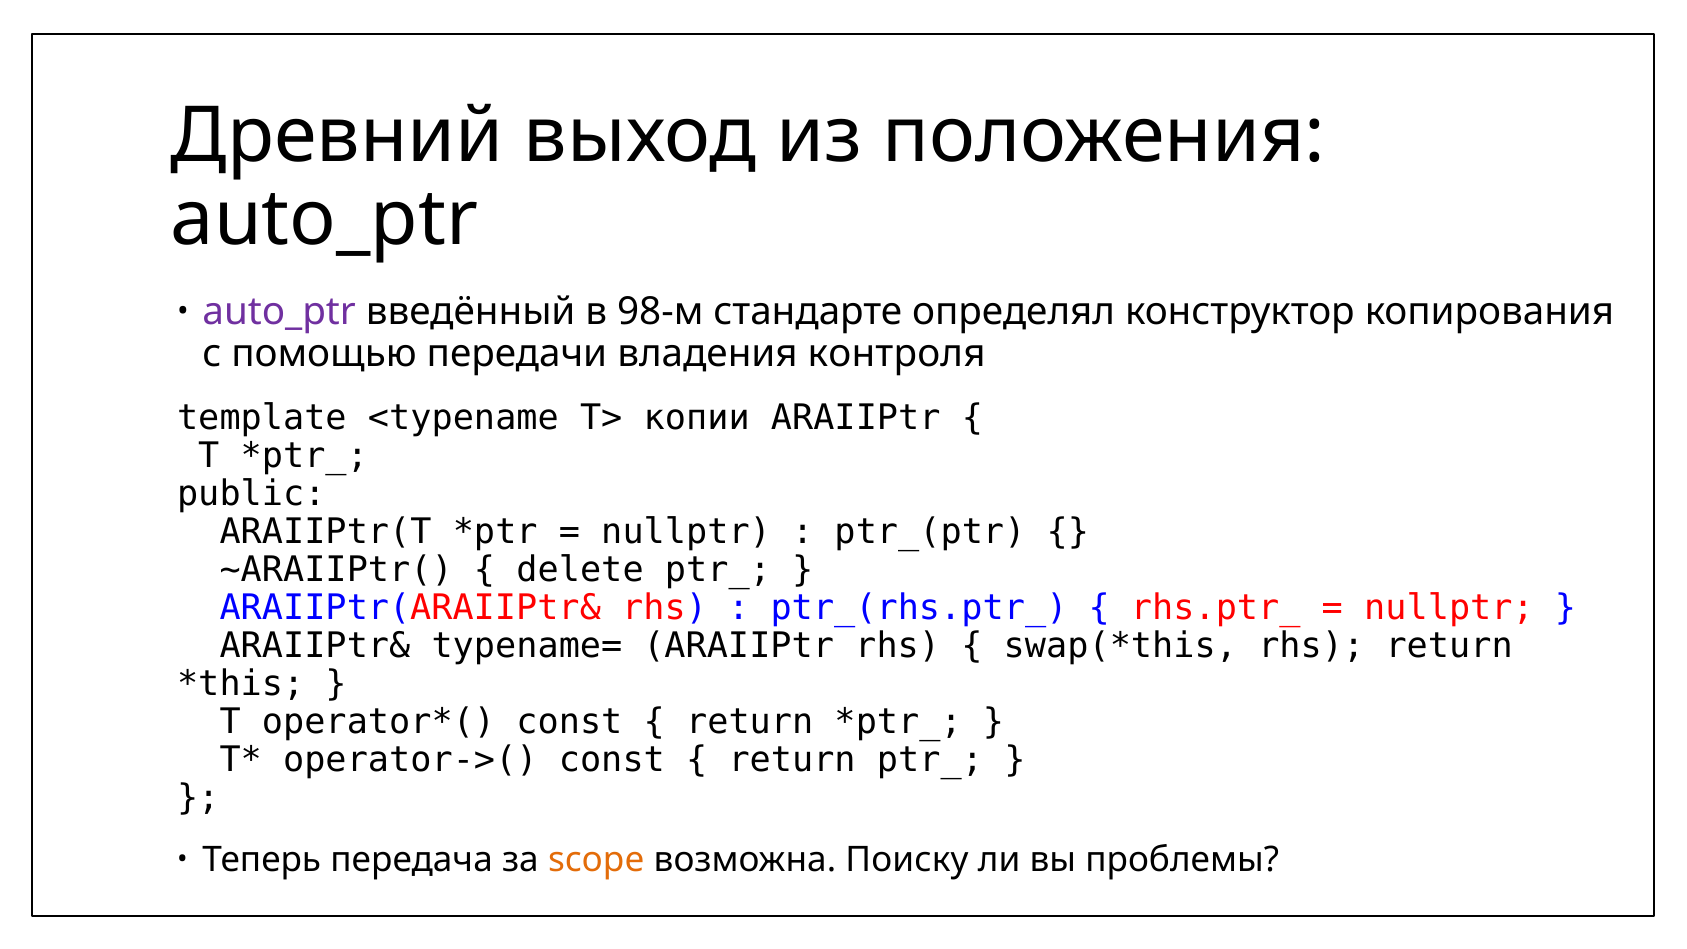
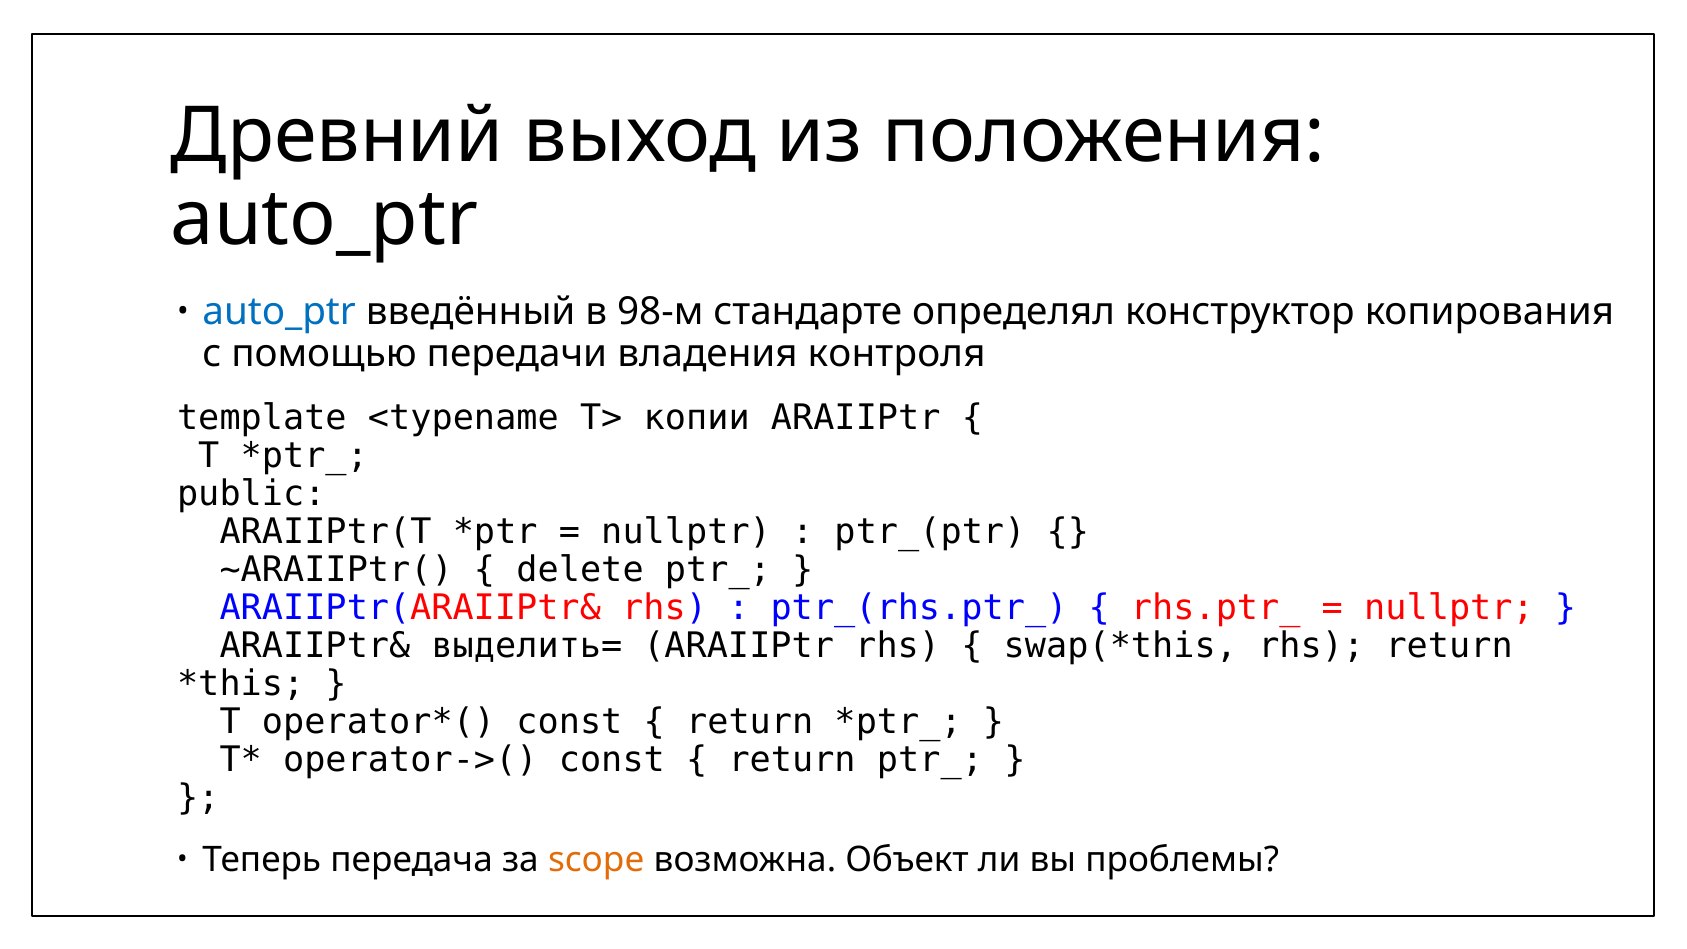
auto_ptr colour: purple -> blue (279, 312)
typename=: typename= -> выделить= (527, 646)
Поиску: Поиску -> Объект (907, 860)
